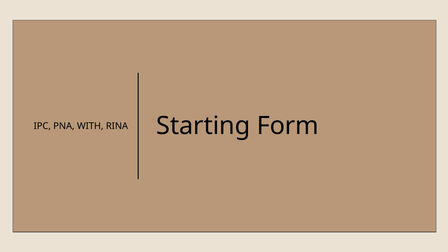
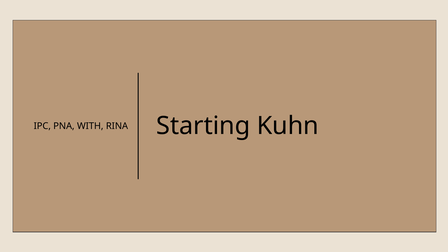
Form: Form -> Kuhn (288, 126)
